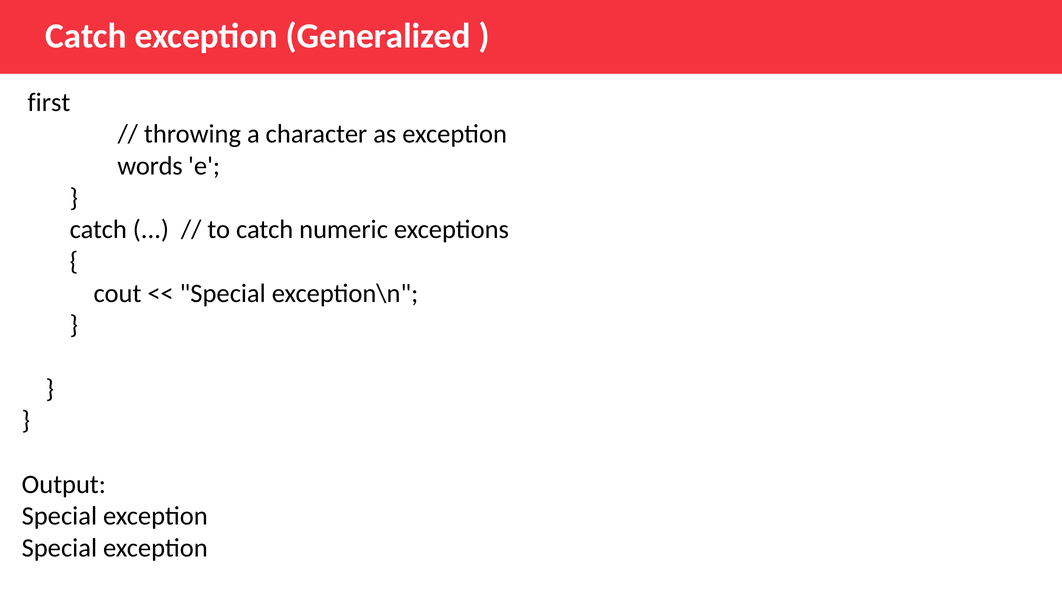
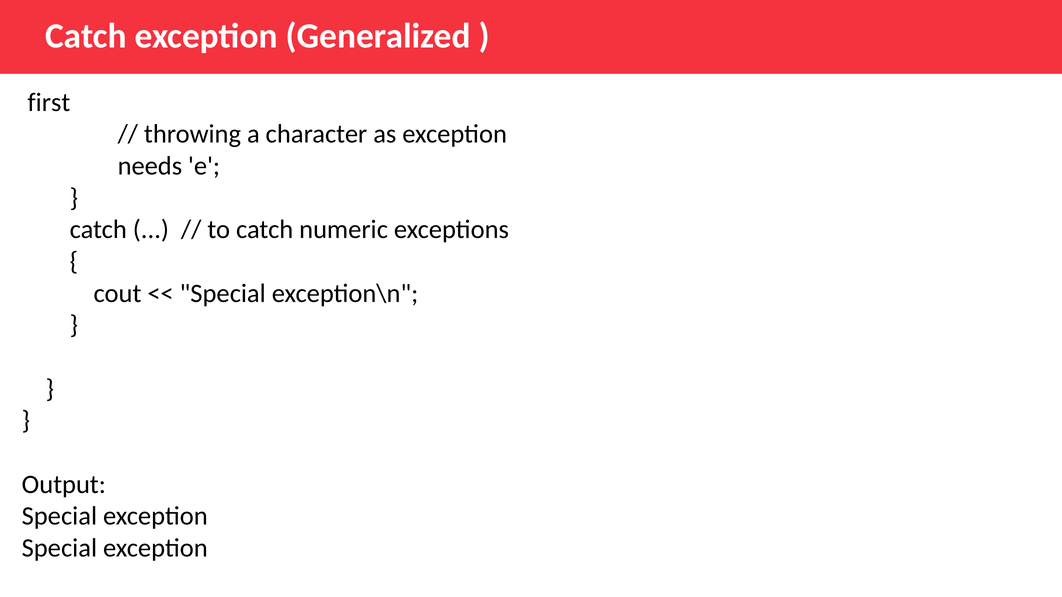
words: words -> needs (150, 166)
